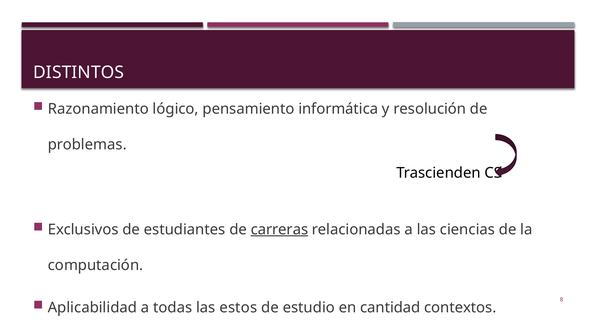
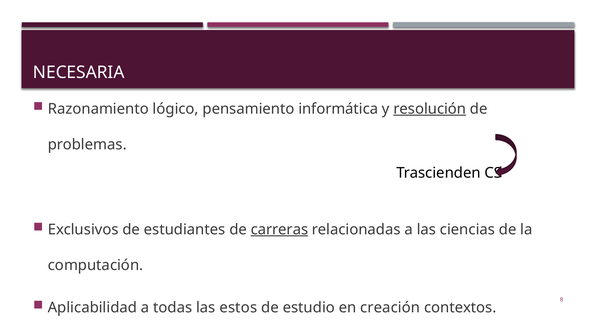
DISTINTOS: DISTINTOS -> NECESARIA (79, 72)
resolución underline: none -> present (430, 109)
cantidad: cantidad -> creación (390, 308)
